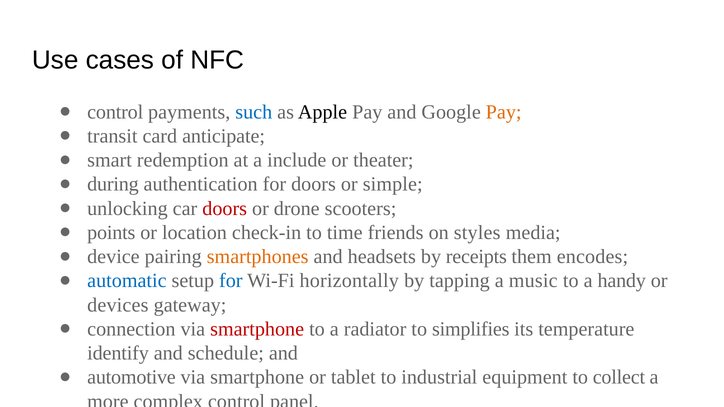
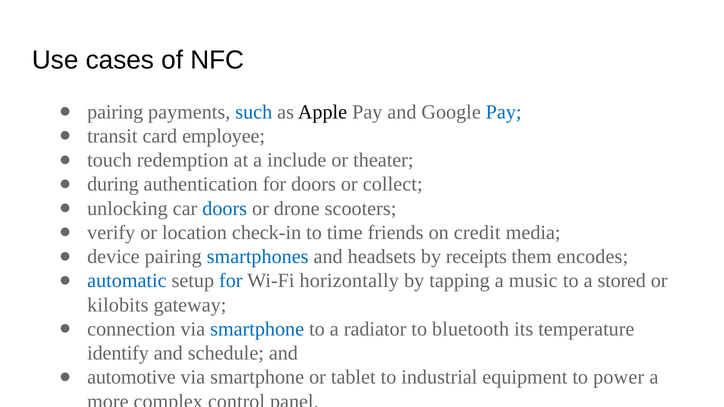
control: control -> pairing (115, 112)
Pay colour: orange -> blue (504, 112)
anticipate: anticipate -> employee (224, 136)
smart: smart -> touch (110, 160)
simple: simple -> collect (393, 184)
doors colour: red -> blue (225, 209)
points: points -> verify (111, 233)
styles: styles -> credit (477, 233)
smartphones colour: orange -> blue (258, 257)
handy: handy -> stored (622, 281)
devices: devices -> kilobits (118, 305)
smartphone colour: red -> blue (257, 329)
simplifies: simplifies -> bluetooth (471, 329)
collect: collect -> power (619, 378)
